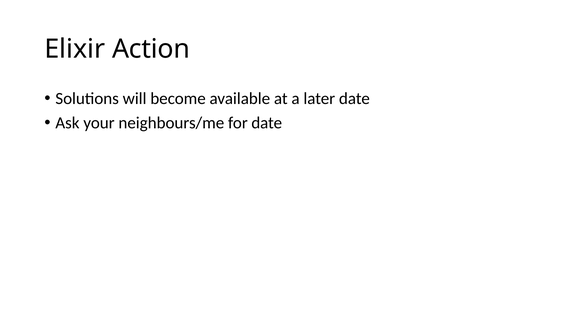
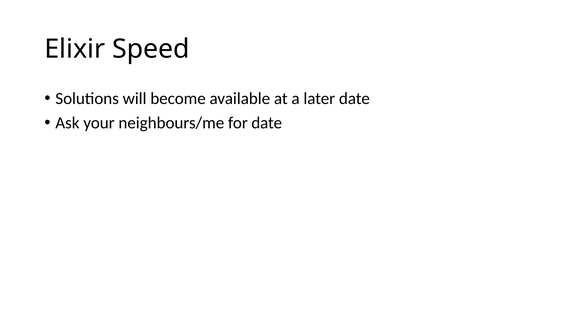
Action: Action -> Speed (151, 49)
